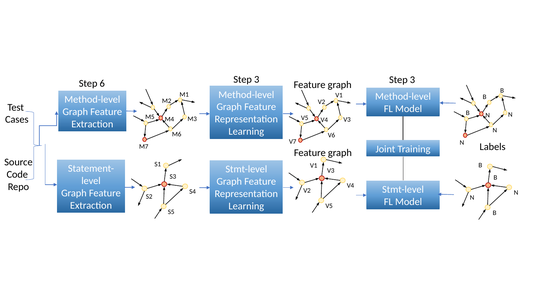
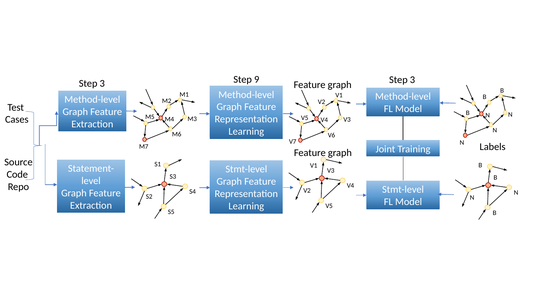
6: 6 -> 3 (102, 83)
3: 3 -> 9 (257, 80)
